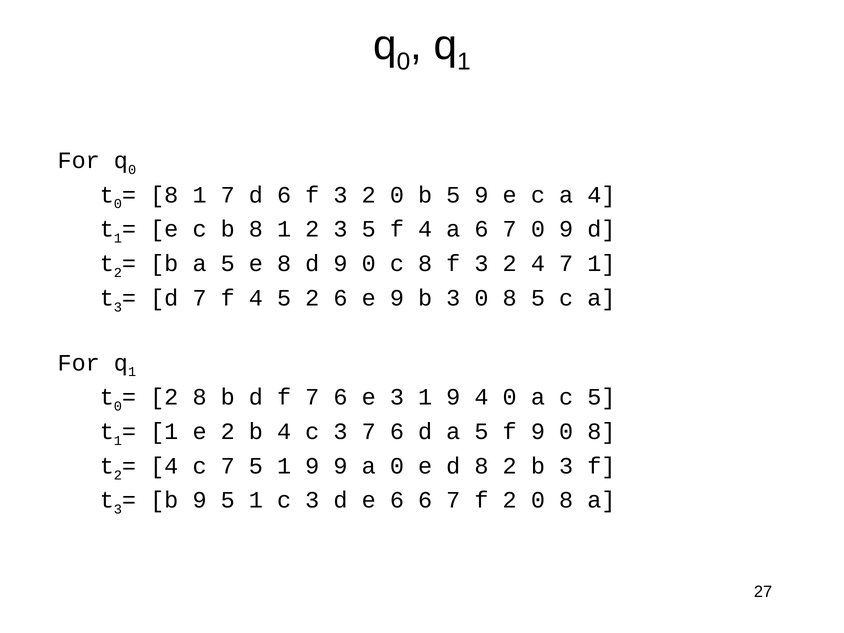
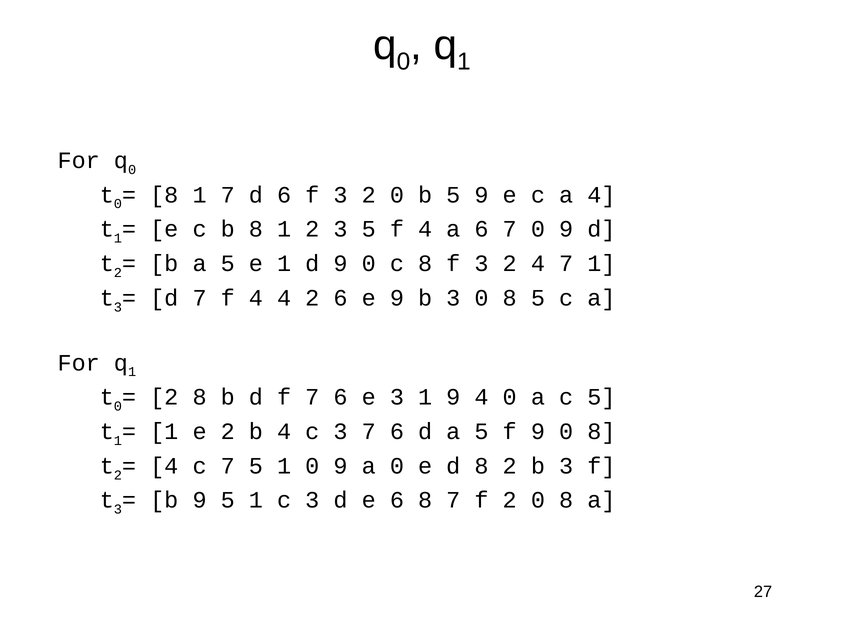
e 8: 8 -> 1 (284, 264)
4 5: 5 -> 4 (284, 298)
5 1 9: 9 -> 0 (312, 466)
6 6: 6 -> 8 (425, 500)
